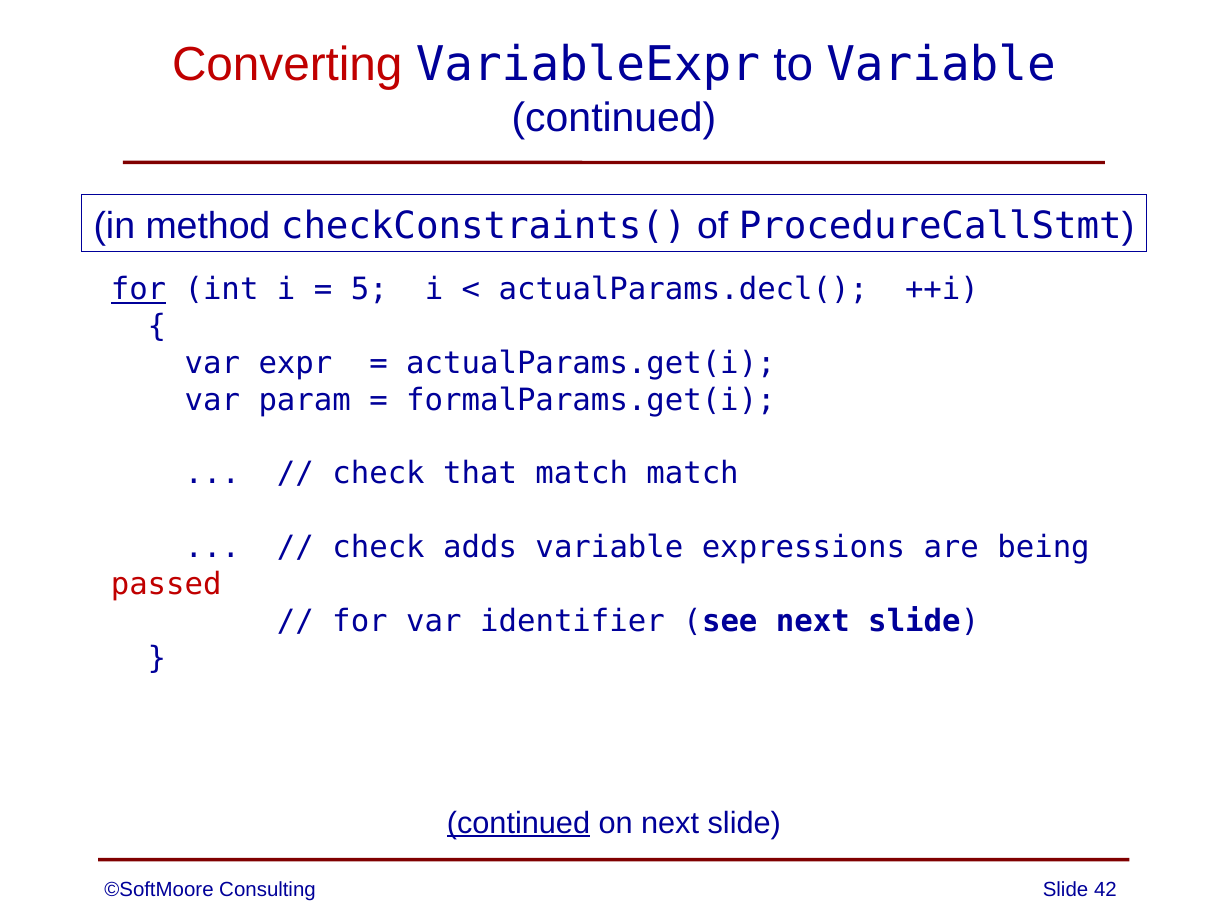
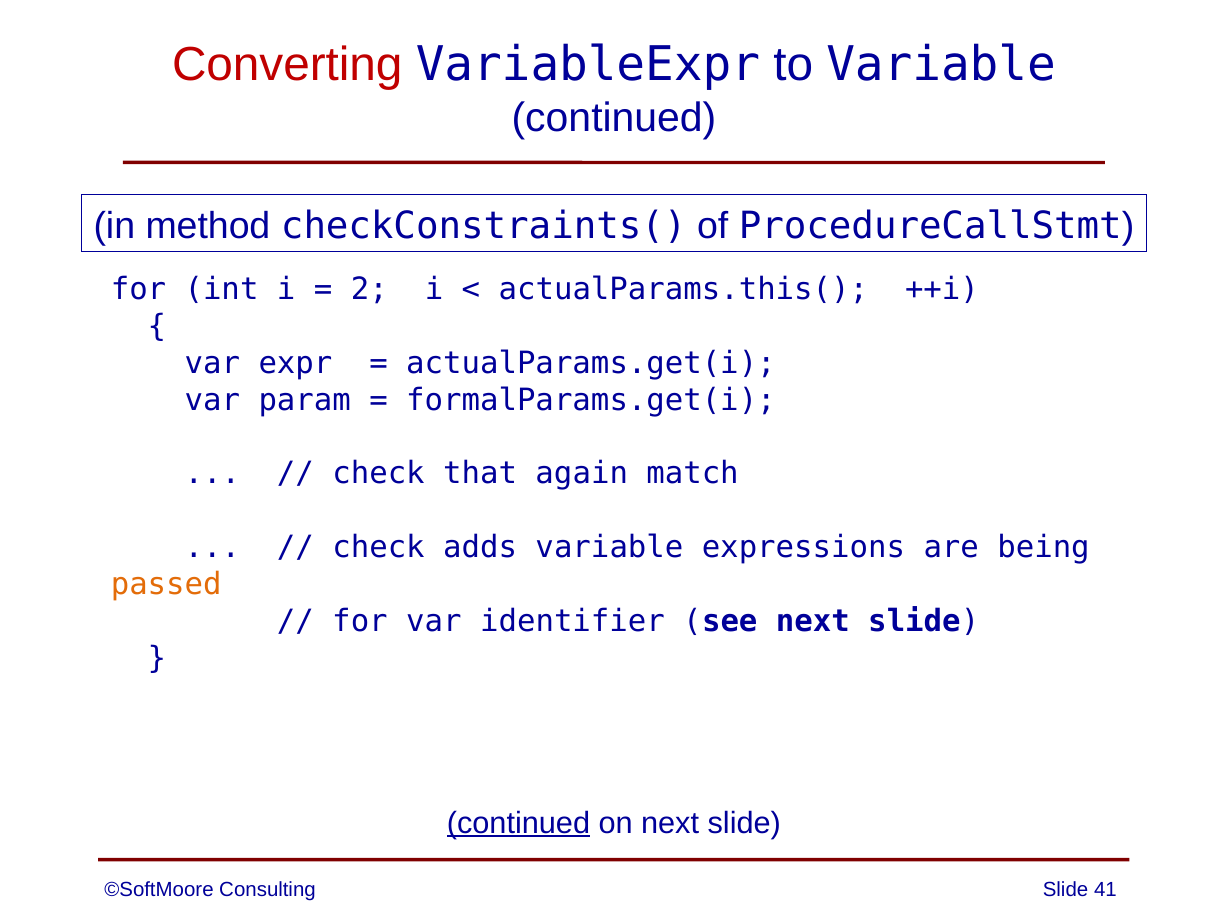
for underline: present -> none (138, 290)
5: 5 -> 2 (369, 290)
actualParams.decl(: actualParams.decl( -> actualParams.this( (683, 290)
that match: match -> again (582, 474)
passed colour: red -> orange (166, 584)
42: 42 -> 41 (1105, 890)
